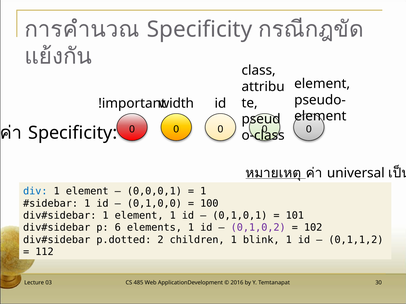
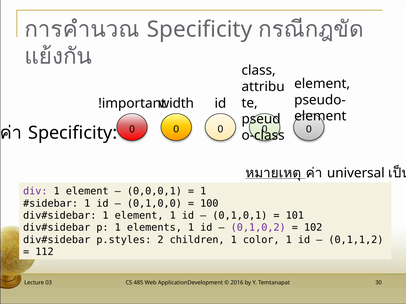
div colour: blue -> purple (35, 191)
p 6: 6 -> 1 (118, 228)
p.dotted: p.dotted -> p.styles (124, 240)
blink: blink -> color (261, 240)
